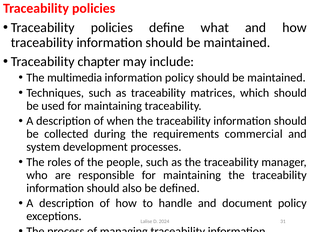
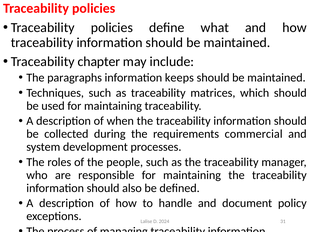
multimedia: multimedia -> paragraphs (75, 78)
information policy: policy -> keeps (179, 78)
